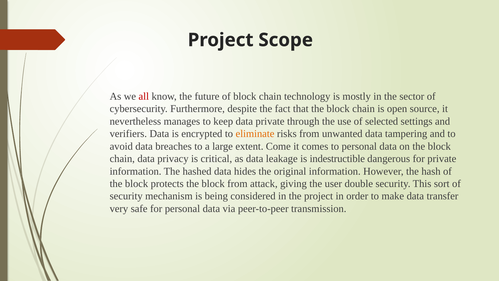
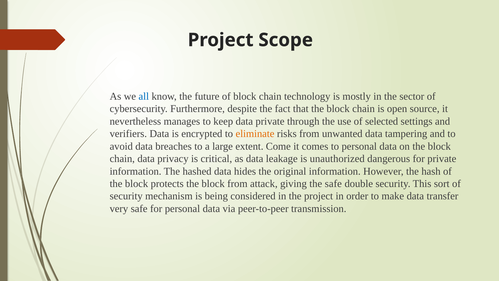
all colour: red -> blue (144, 96)
indestructible: indestructible -> unauthorized (337, 159)
the user: user -> safe (333, 184)
